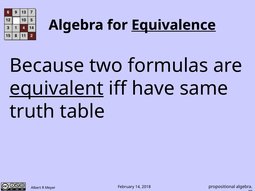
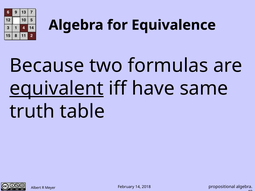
Equivalence underline: present -> none (174, 25)
